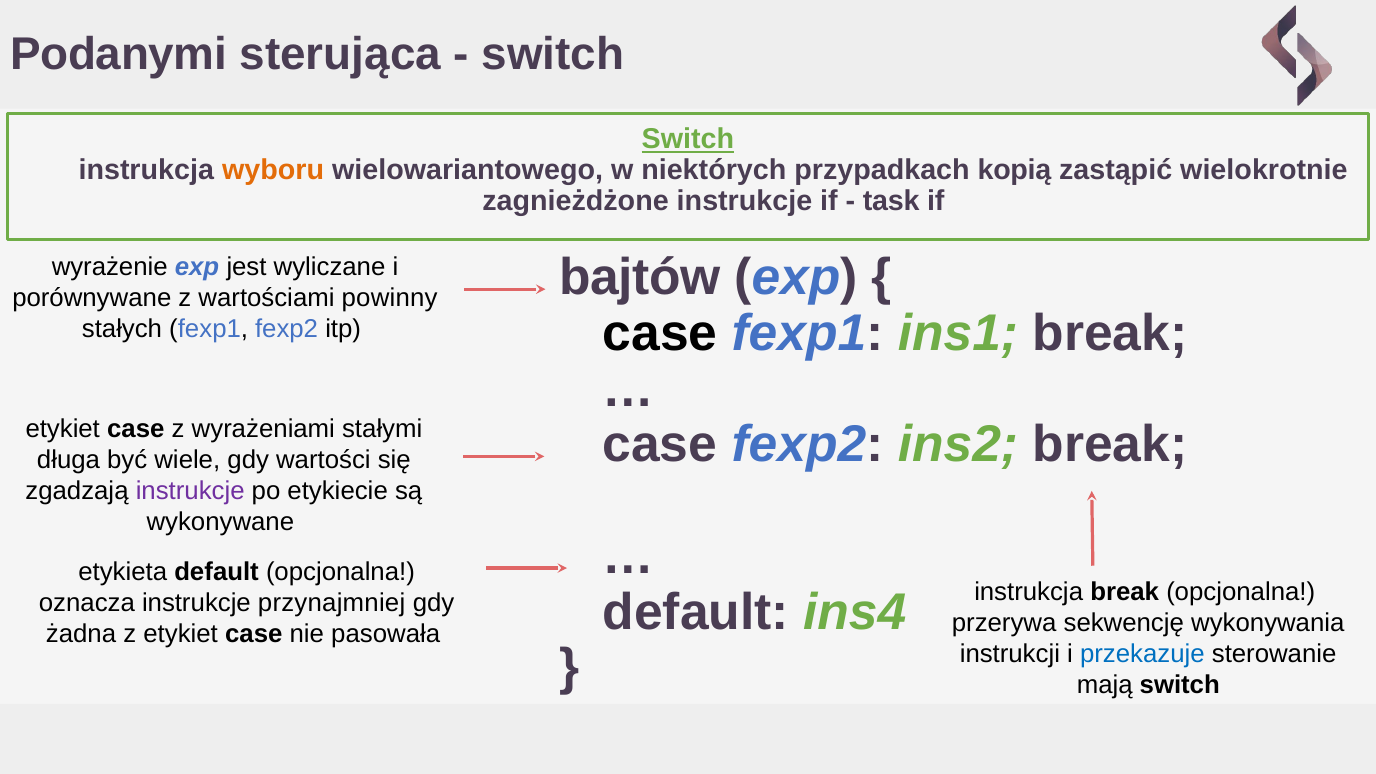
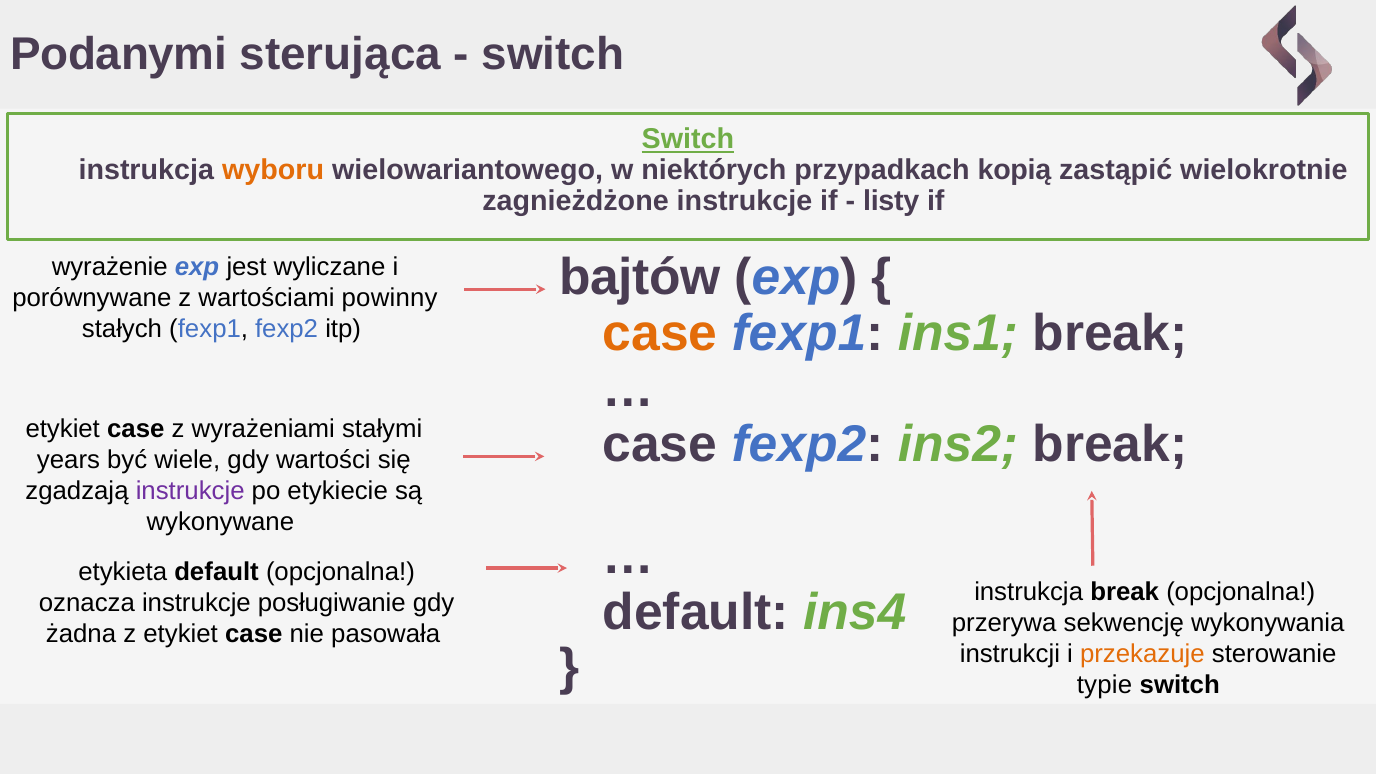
task: task -> listy (891, 201)
case colour: black -> orange (660, 333)
długa: długa -> years (68, 460)
przynajmniej: przynajmniej -> posługiwanie (332, 603)
przekazuje colour: blue -> orange (1142, 654)
mają: mają -> typie (1105, 685)
